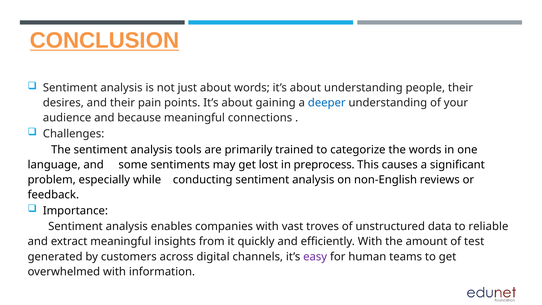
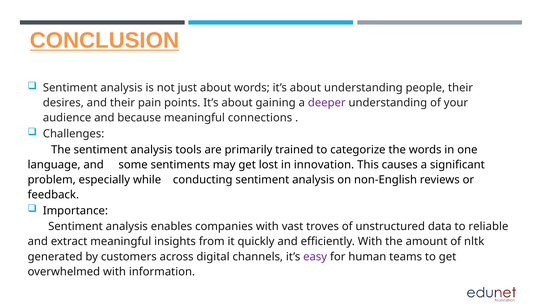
deeper colour: blue -> purple (327, 103)
preprocess: preprocess -> innovation (324, 165)
test: test -> nltk (474, 241)
